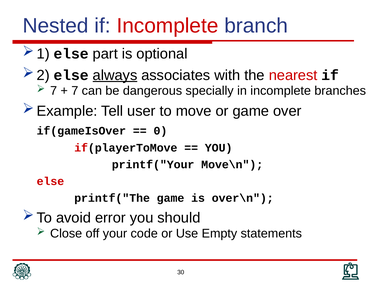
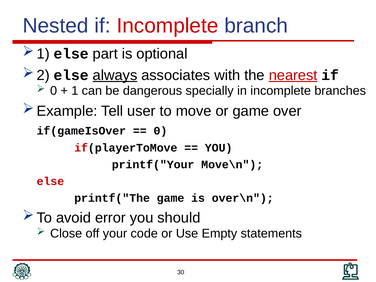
nearest underline: none -> present (293, 75)
7: 7 -> 0 (54, 91)
7: 7 -> 1 (75, 91)
